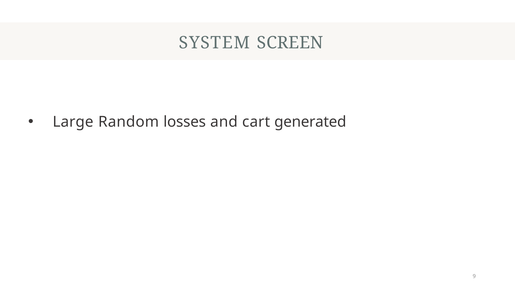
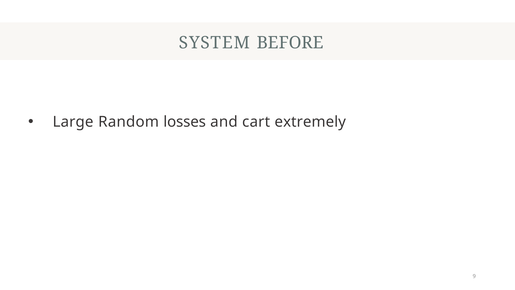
SCREEN: SCREEN -> BEFORE (290, 43)
generated: generated -> extremely (310, 122)
